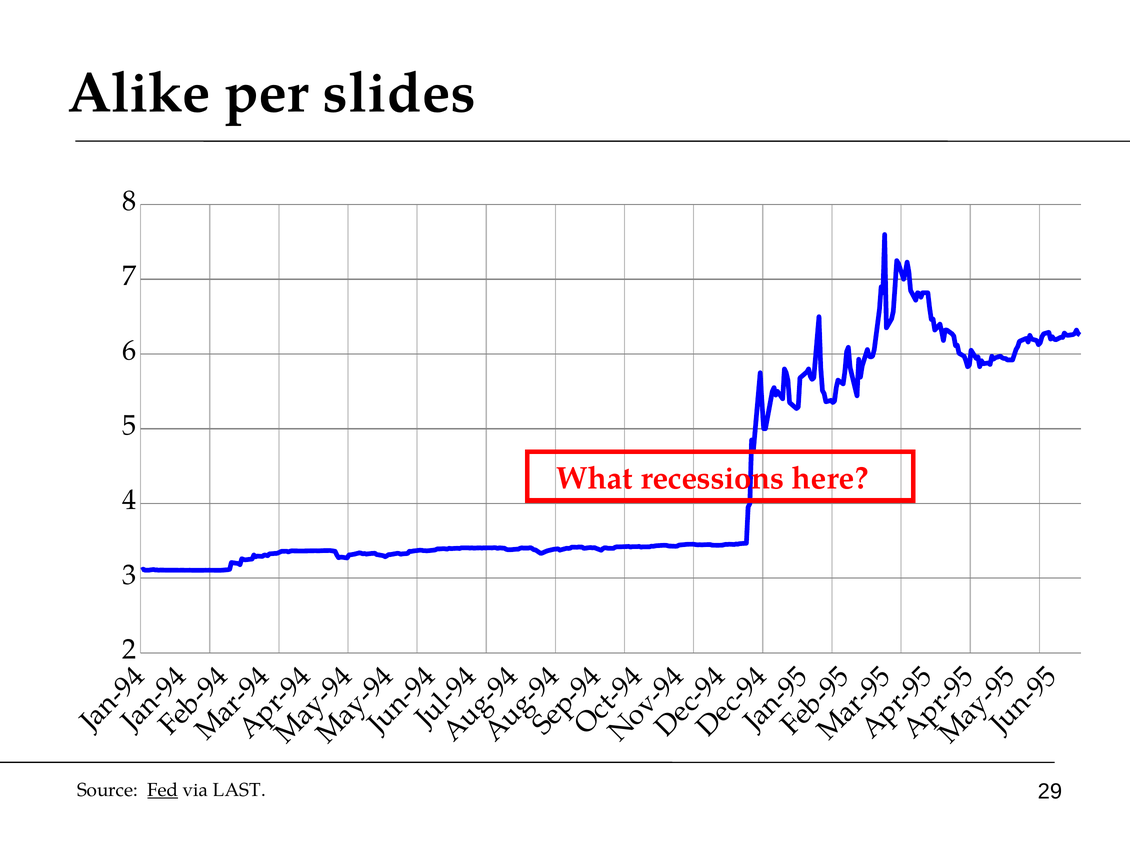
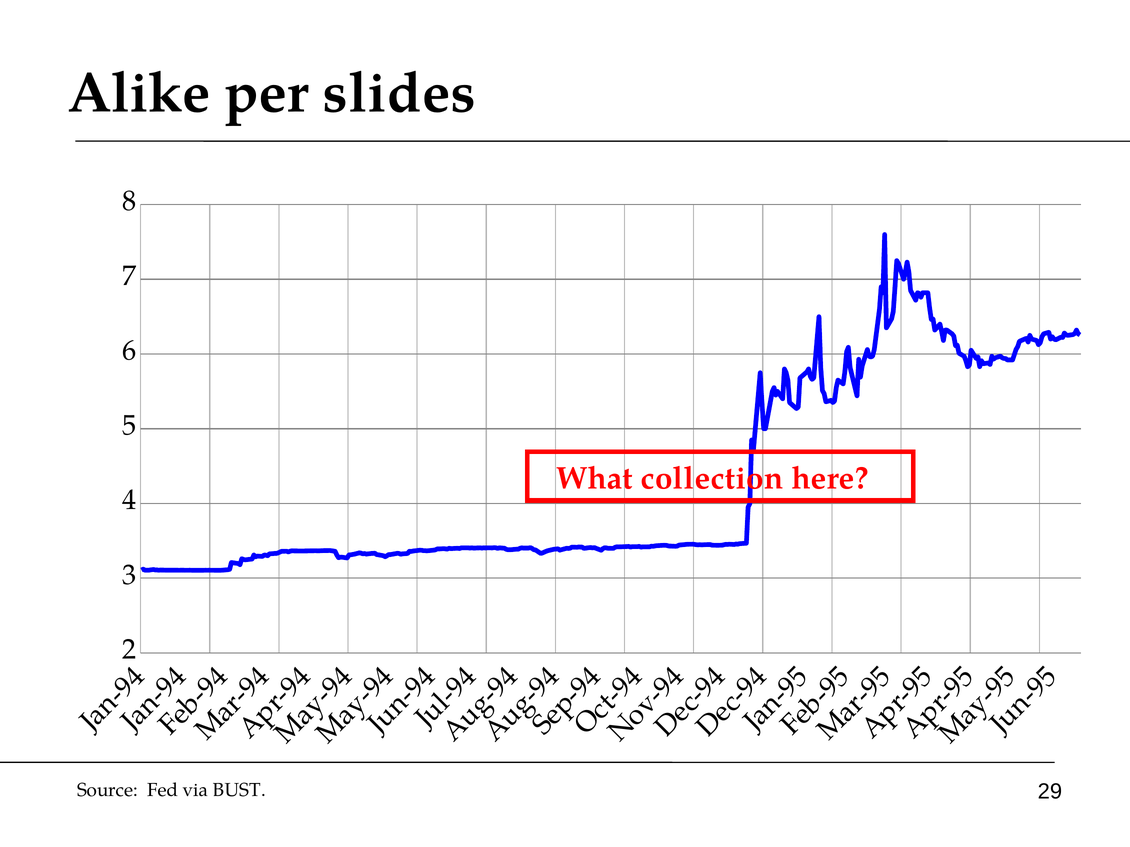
recessions: recessions -> collection (712, 479)
Fed underline: present -> none (163, 790)
LAST: LAST -> BUST (239, 790)
